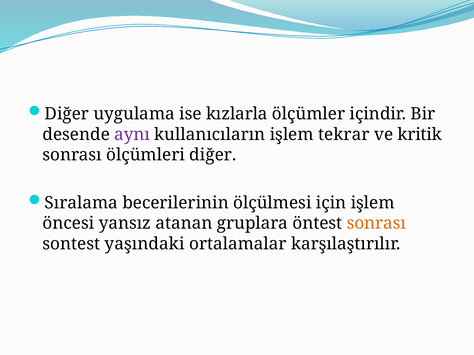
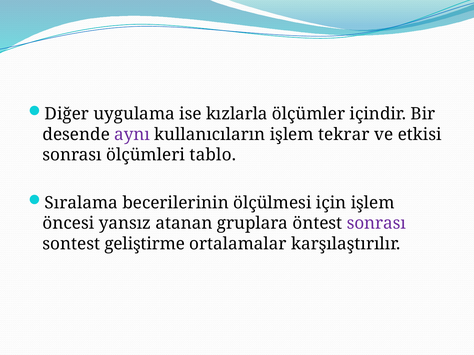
kritik: kritik -> etkisi (420, 135)
ölçümleri diğer: diğer -> tablo (213, 155)
sonrası colour: orange -> purple (376, 224)
yaşındaki: yaşındaki -> geliştirme (145, 244)
